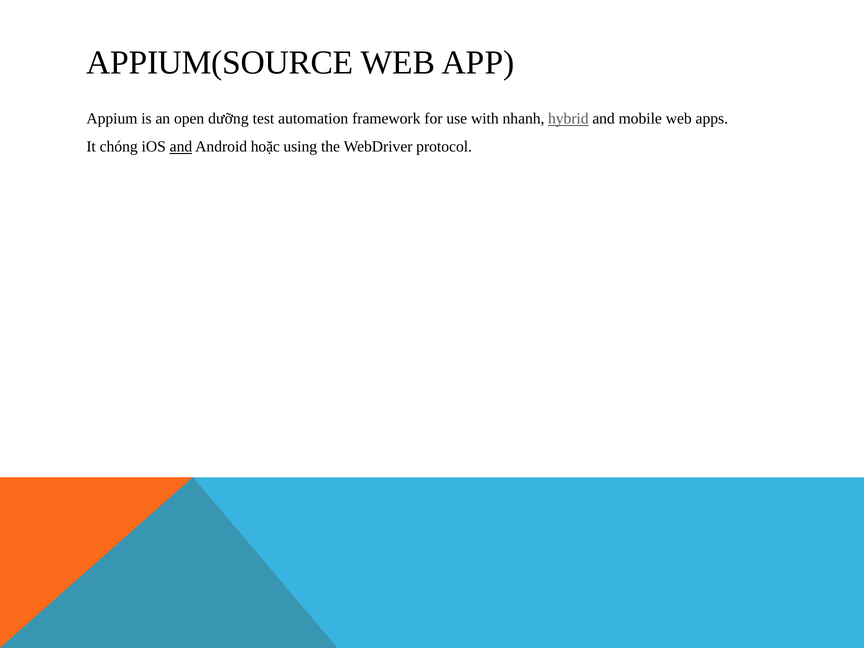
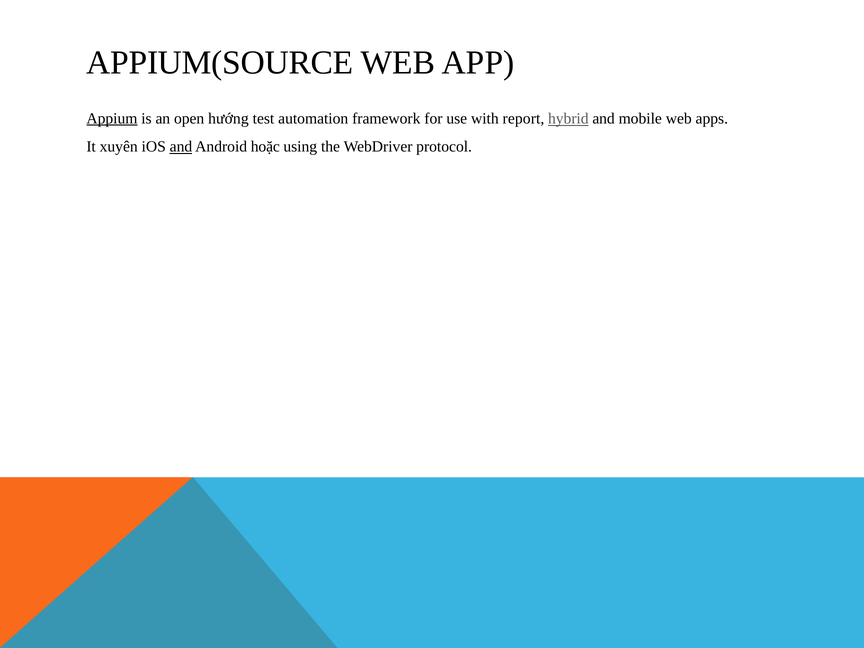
Appium underline: none -> present (112, 118)
dưỡng: dưỡng -> hướng (228, 118)
nhanh: nhanh -> report (523, 118)
chóng: chóng -> xuyên (119, 147)
